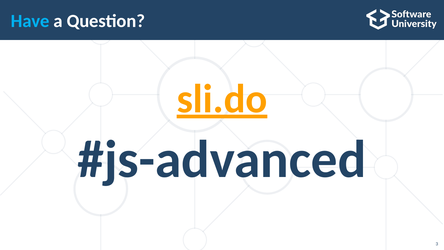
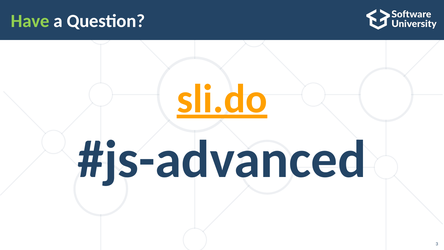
Have colour: light blue -> light green (30, 21)
